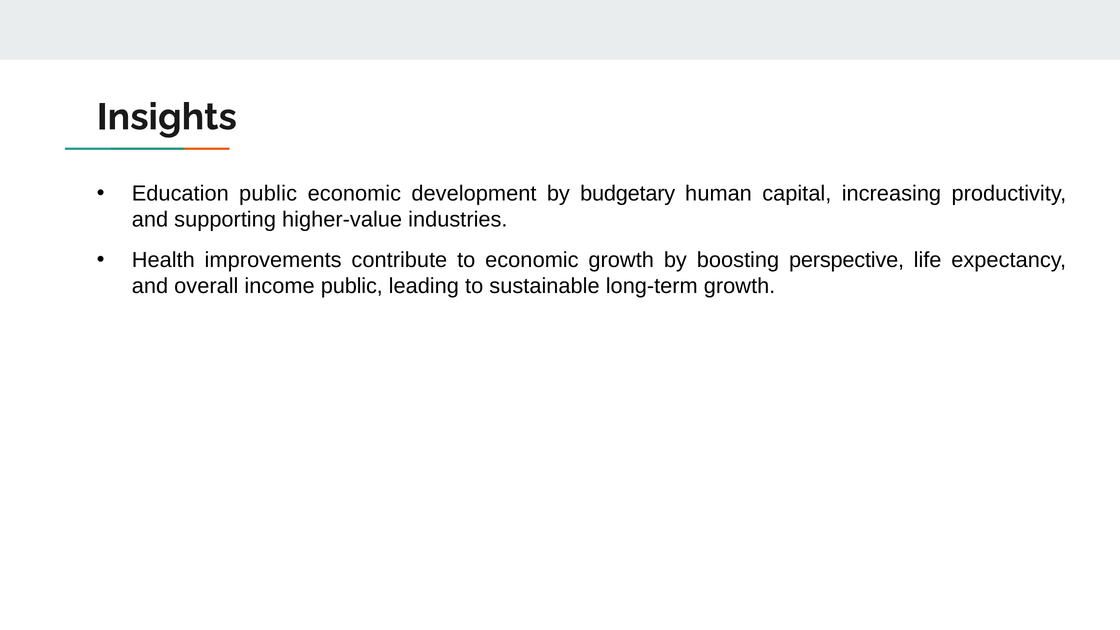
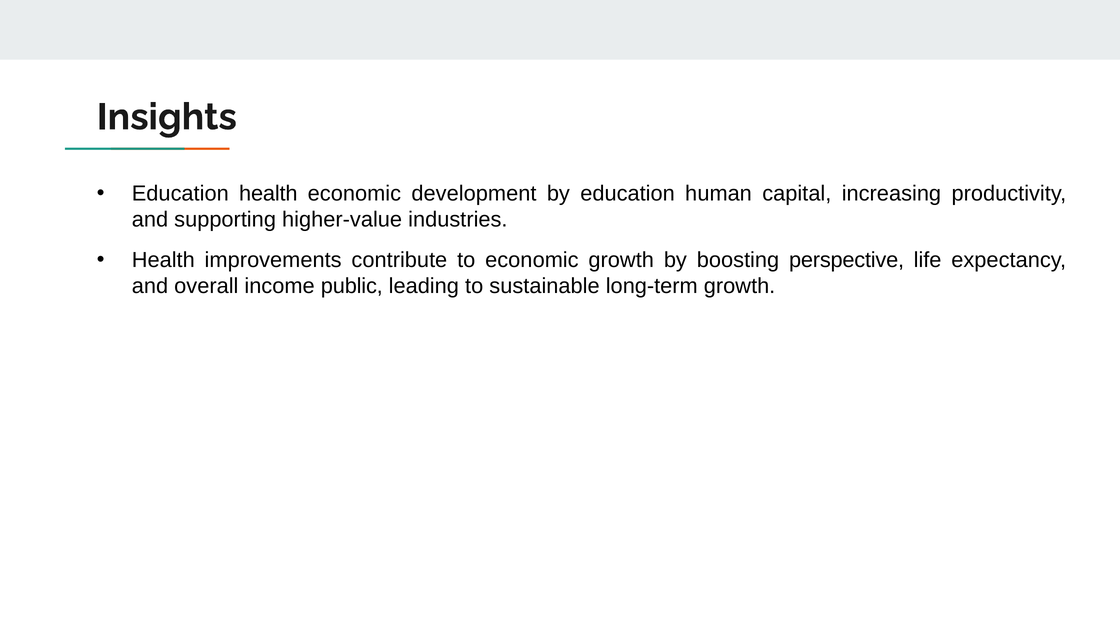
Education public: public -> health (268, 194)
by budgetary: budgetary -> education (628, 194)
